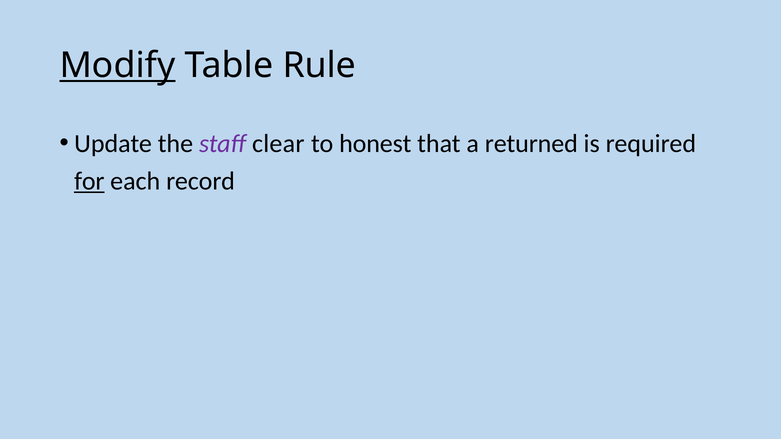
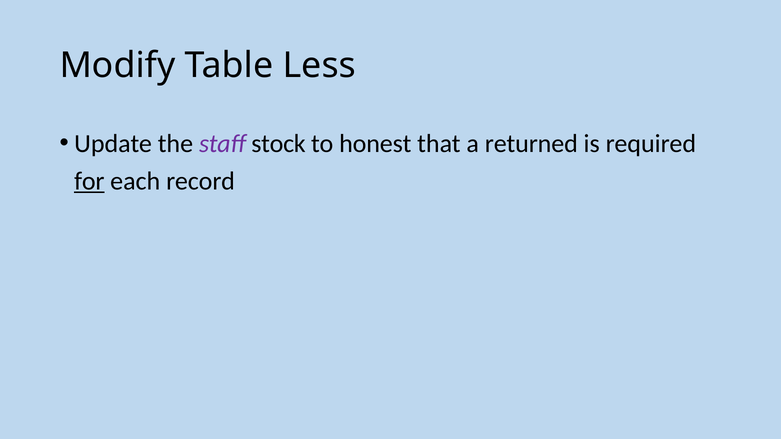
Modify underline: present -> none (117, 66)
Rule: Rule -> Less (319, 66)
clear: clear -> stock (279, 144)
